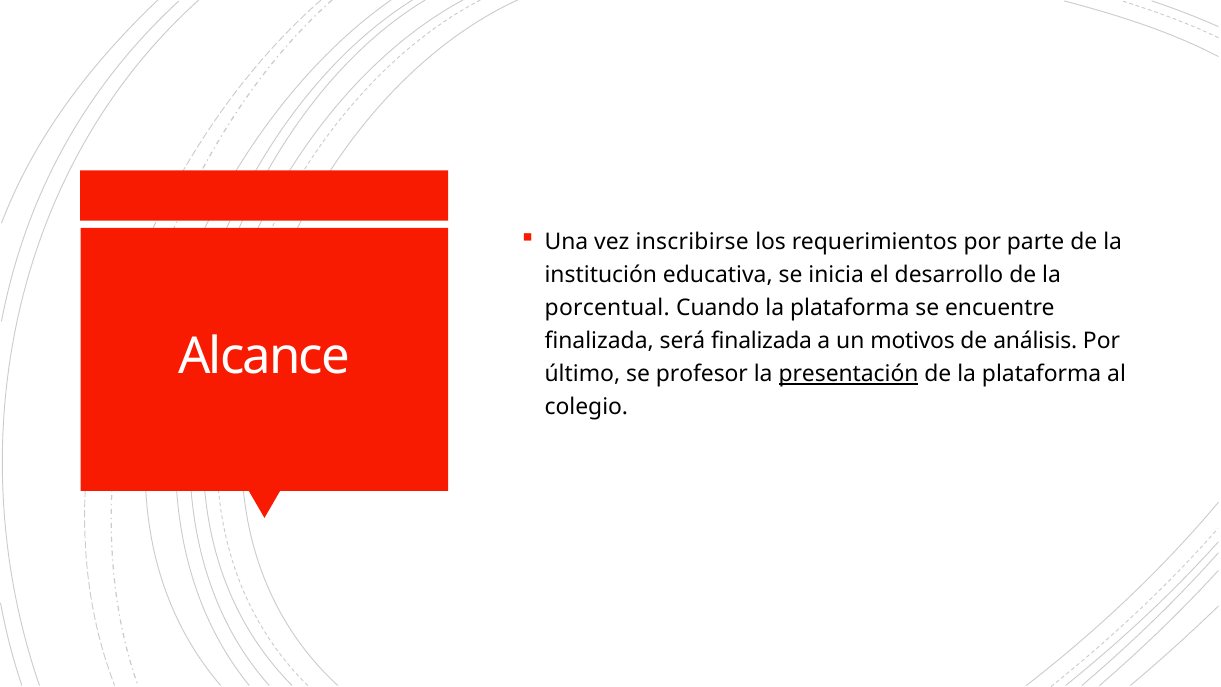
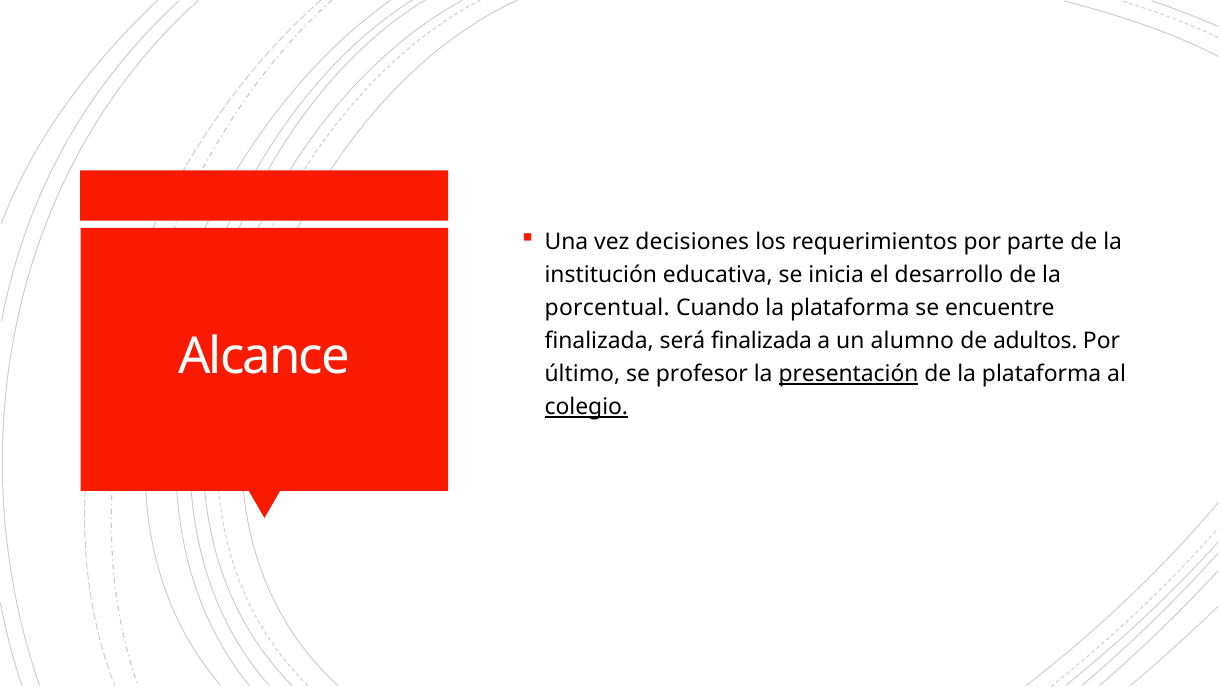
inscribirse: inscribirse -> decisiones (692, 242)
motivos: motivos -> alumno (912, 341)
análisis: análisis -> adultos (1035, 341)
colegio underline: none -> present (586, 407)
